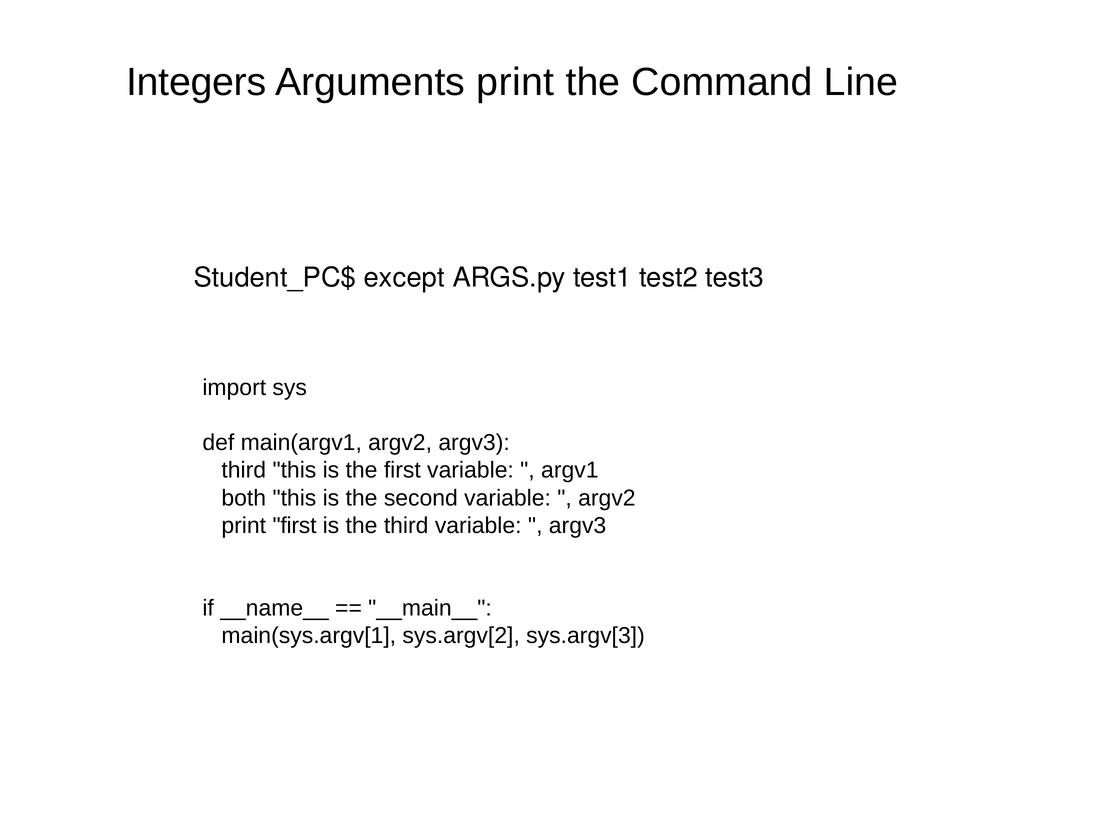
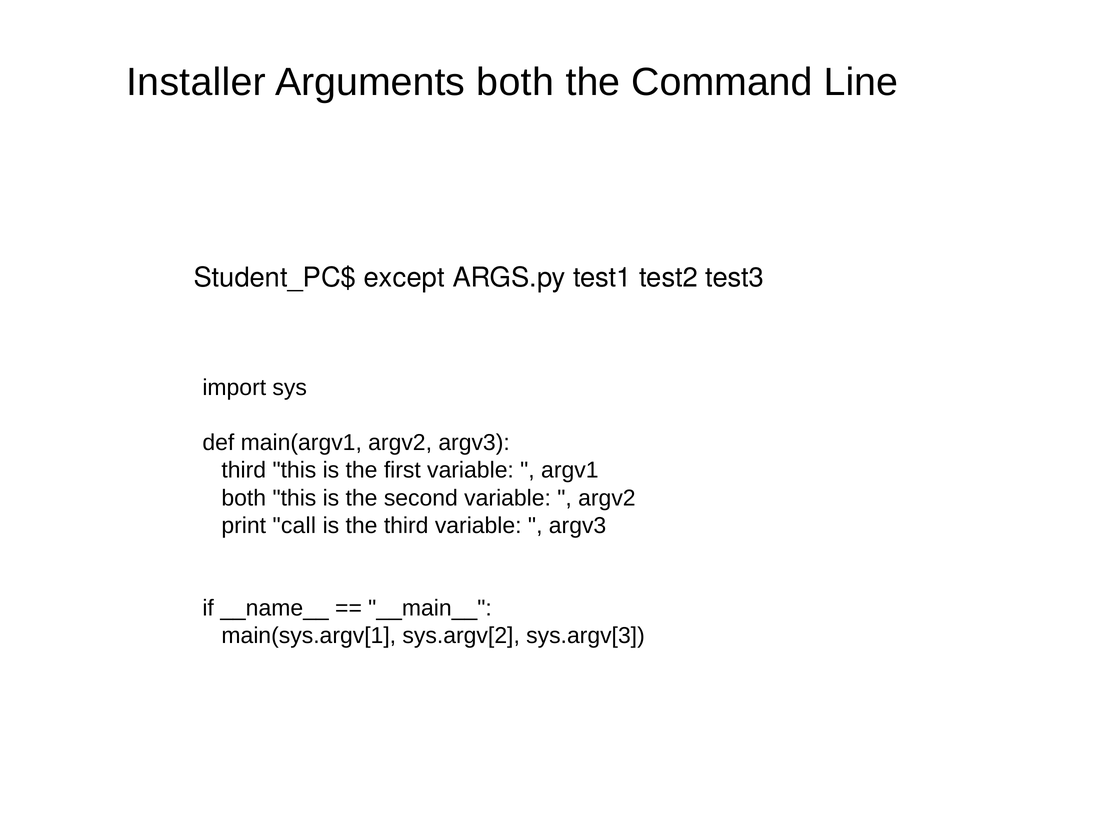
Integers: Integers -> Installer (196, 82)
Arguments print: print -> both (515, 82)
print first: first -> call (294, 526)
